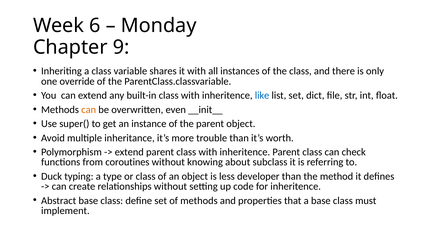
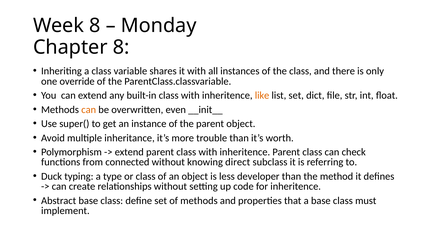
Week 6: 6 -> 8 (95, 26)
Chapter 9: 9 -> 8 (121, 47)
like colour: blue -> orange (262, 95)
coroutines: coroutines -> connected (127, 162)
about: about -> direct (238, 162)
